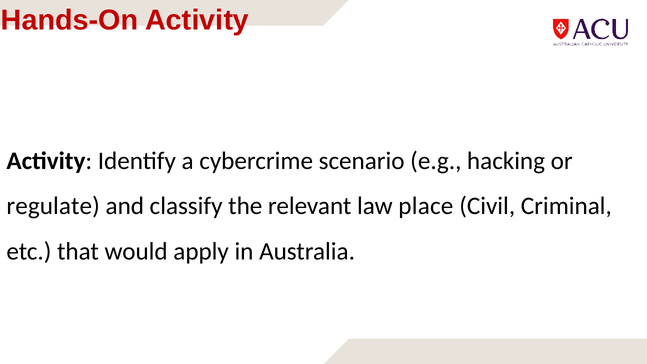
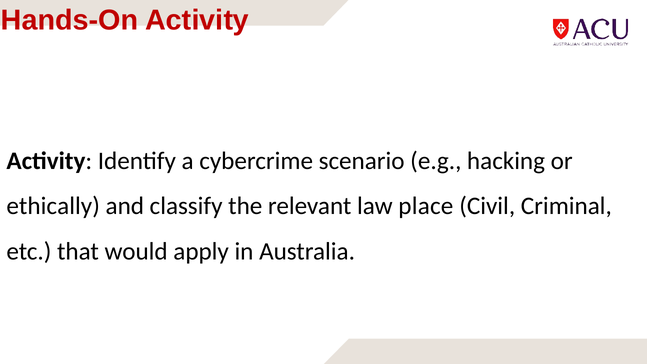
regulate: regulate -> ethically (53, 206)
